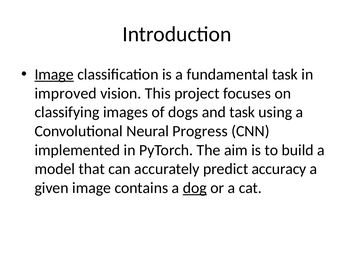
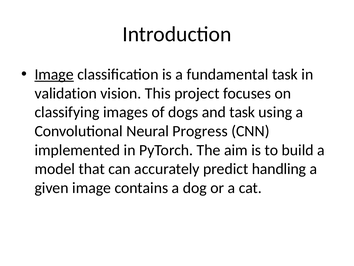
improved: improved -> validation (66, 93)
accuracy: accuracy -> handling (279, 169)
dog underline: present -> none (195, 188)
